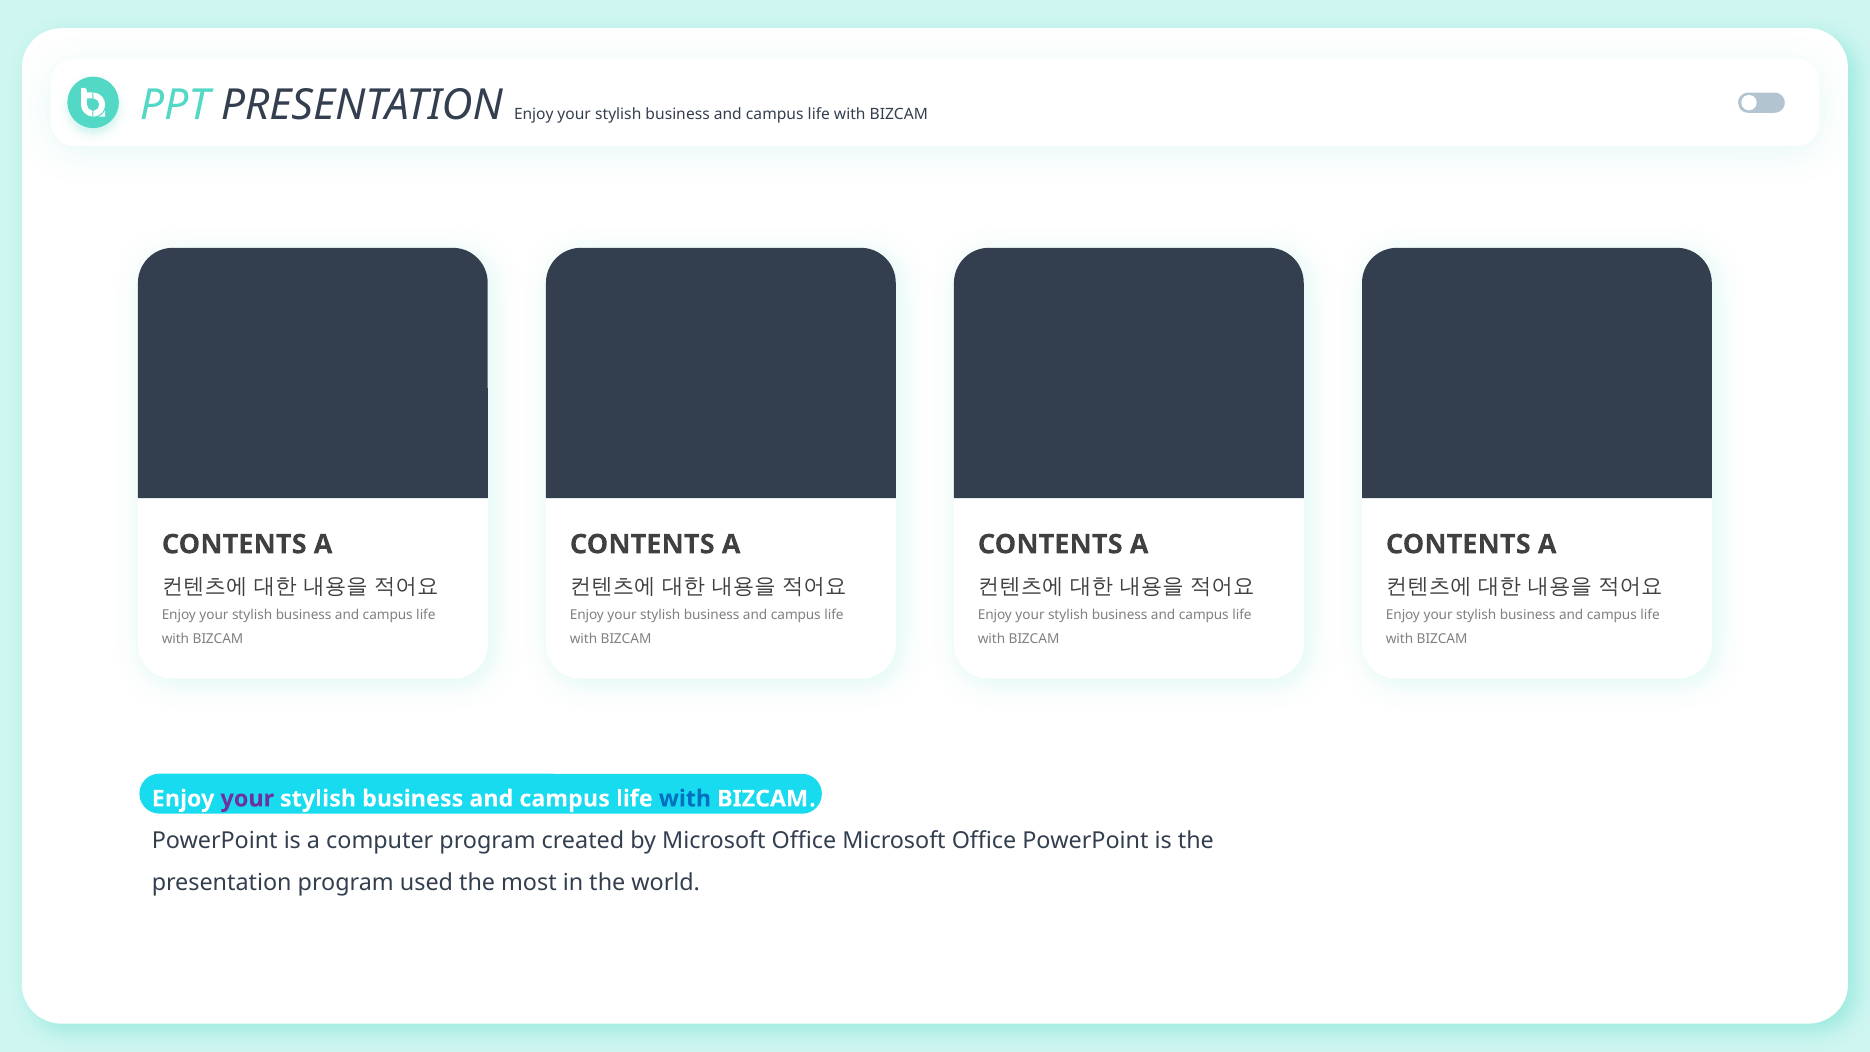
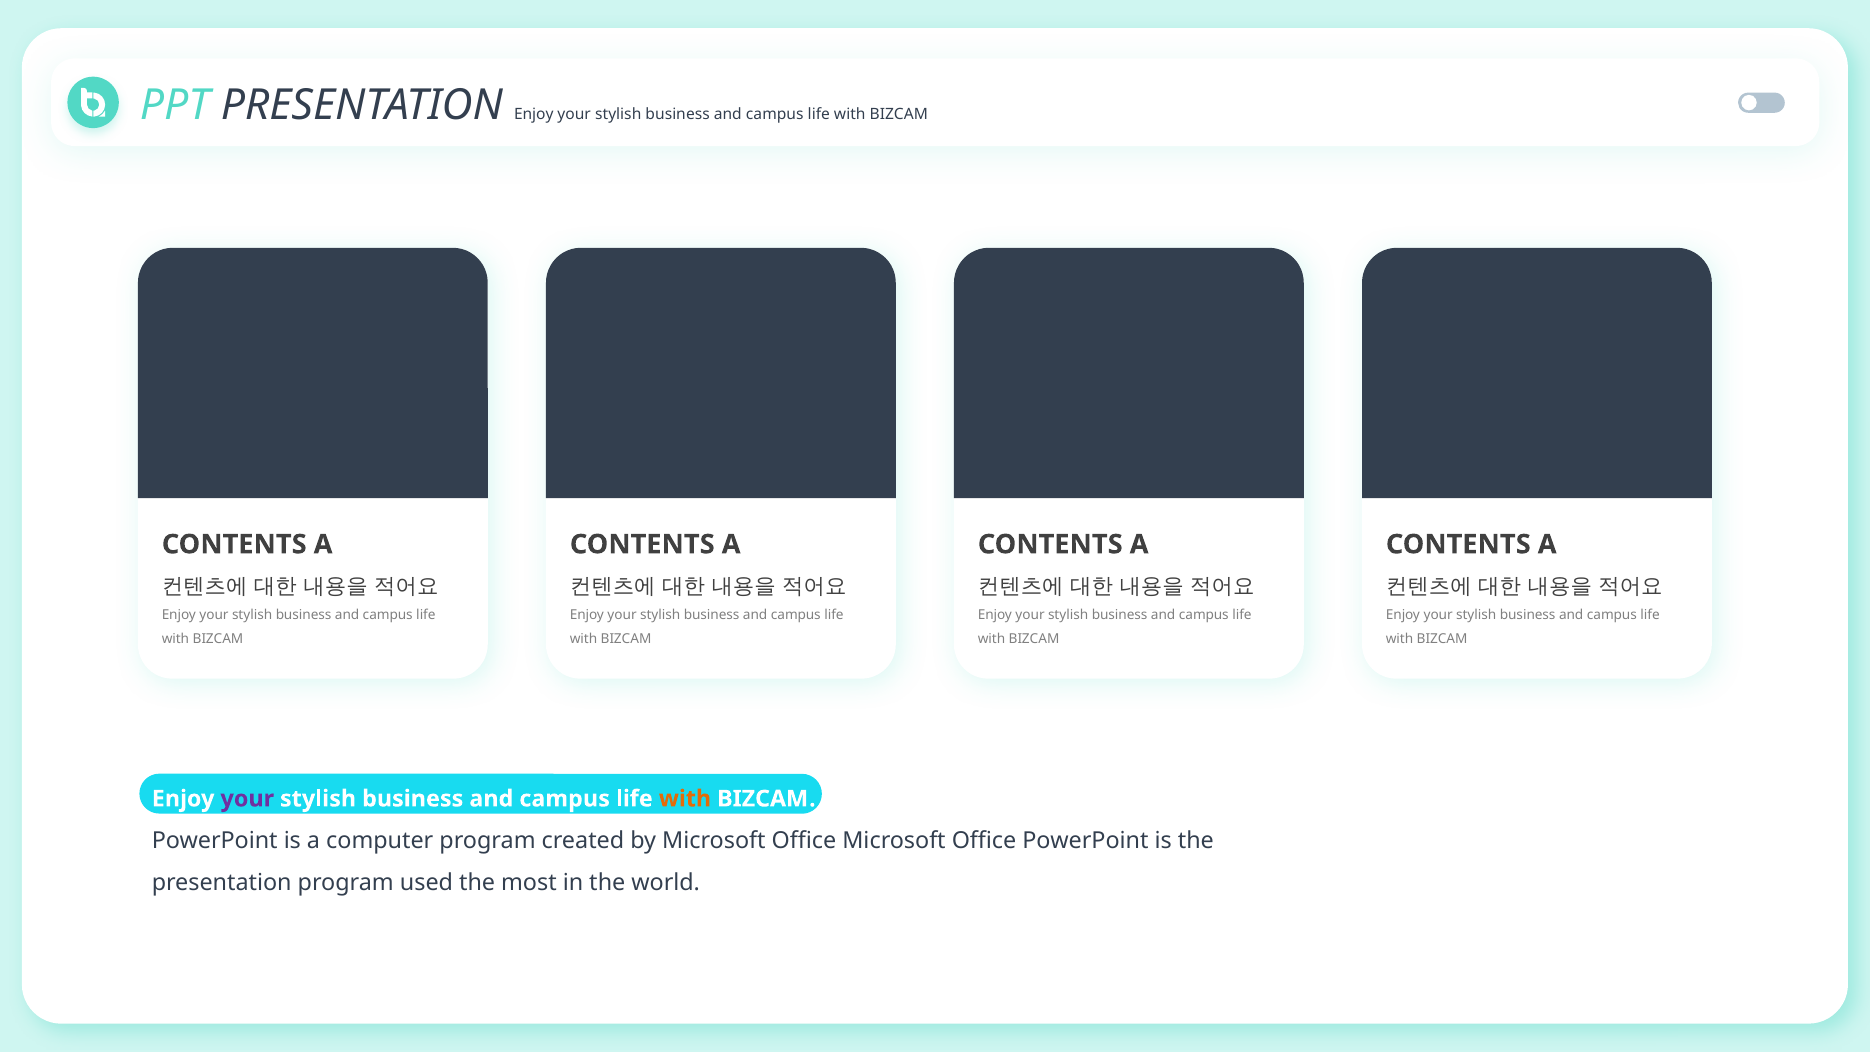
with colour: blue -> orange (685, 799)
